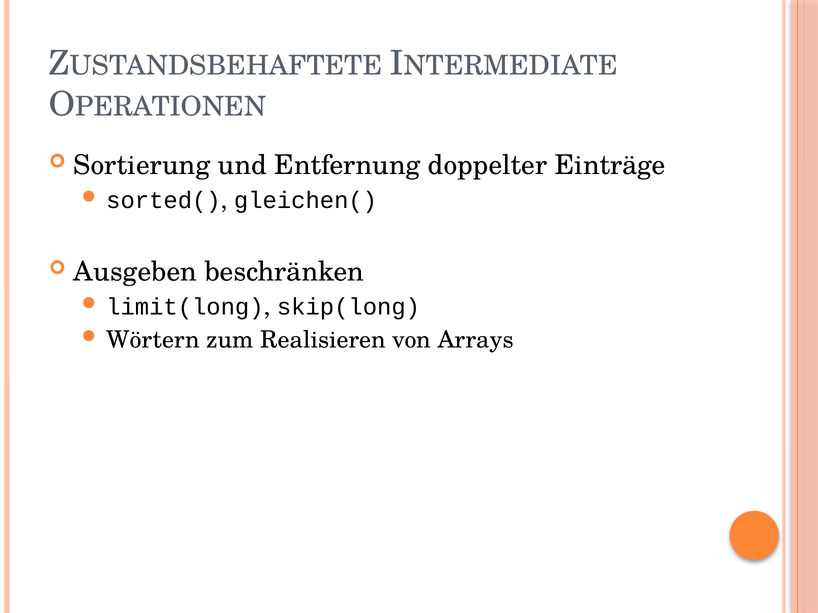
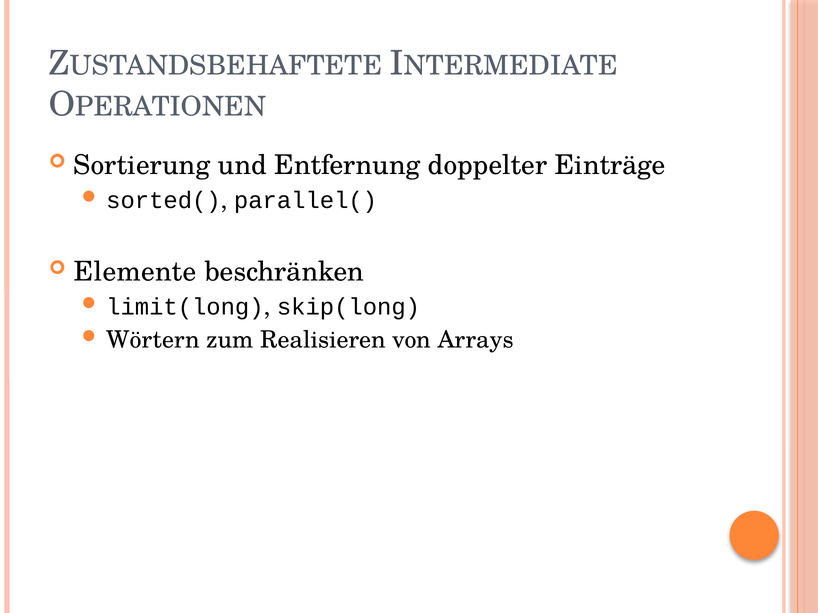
gleichen(: gleichen( -> parallel( (306, 201)
Ausgeben: Ausgeben -> Elemente (135, 272)
